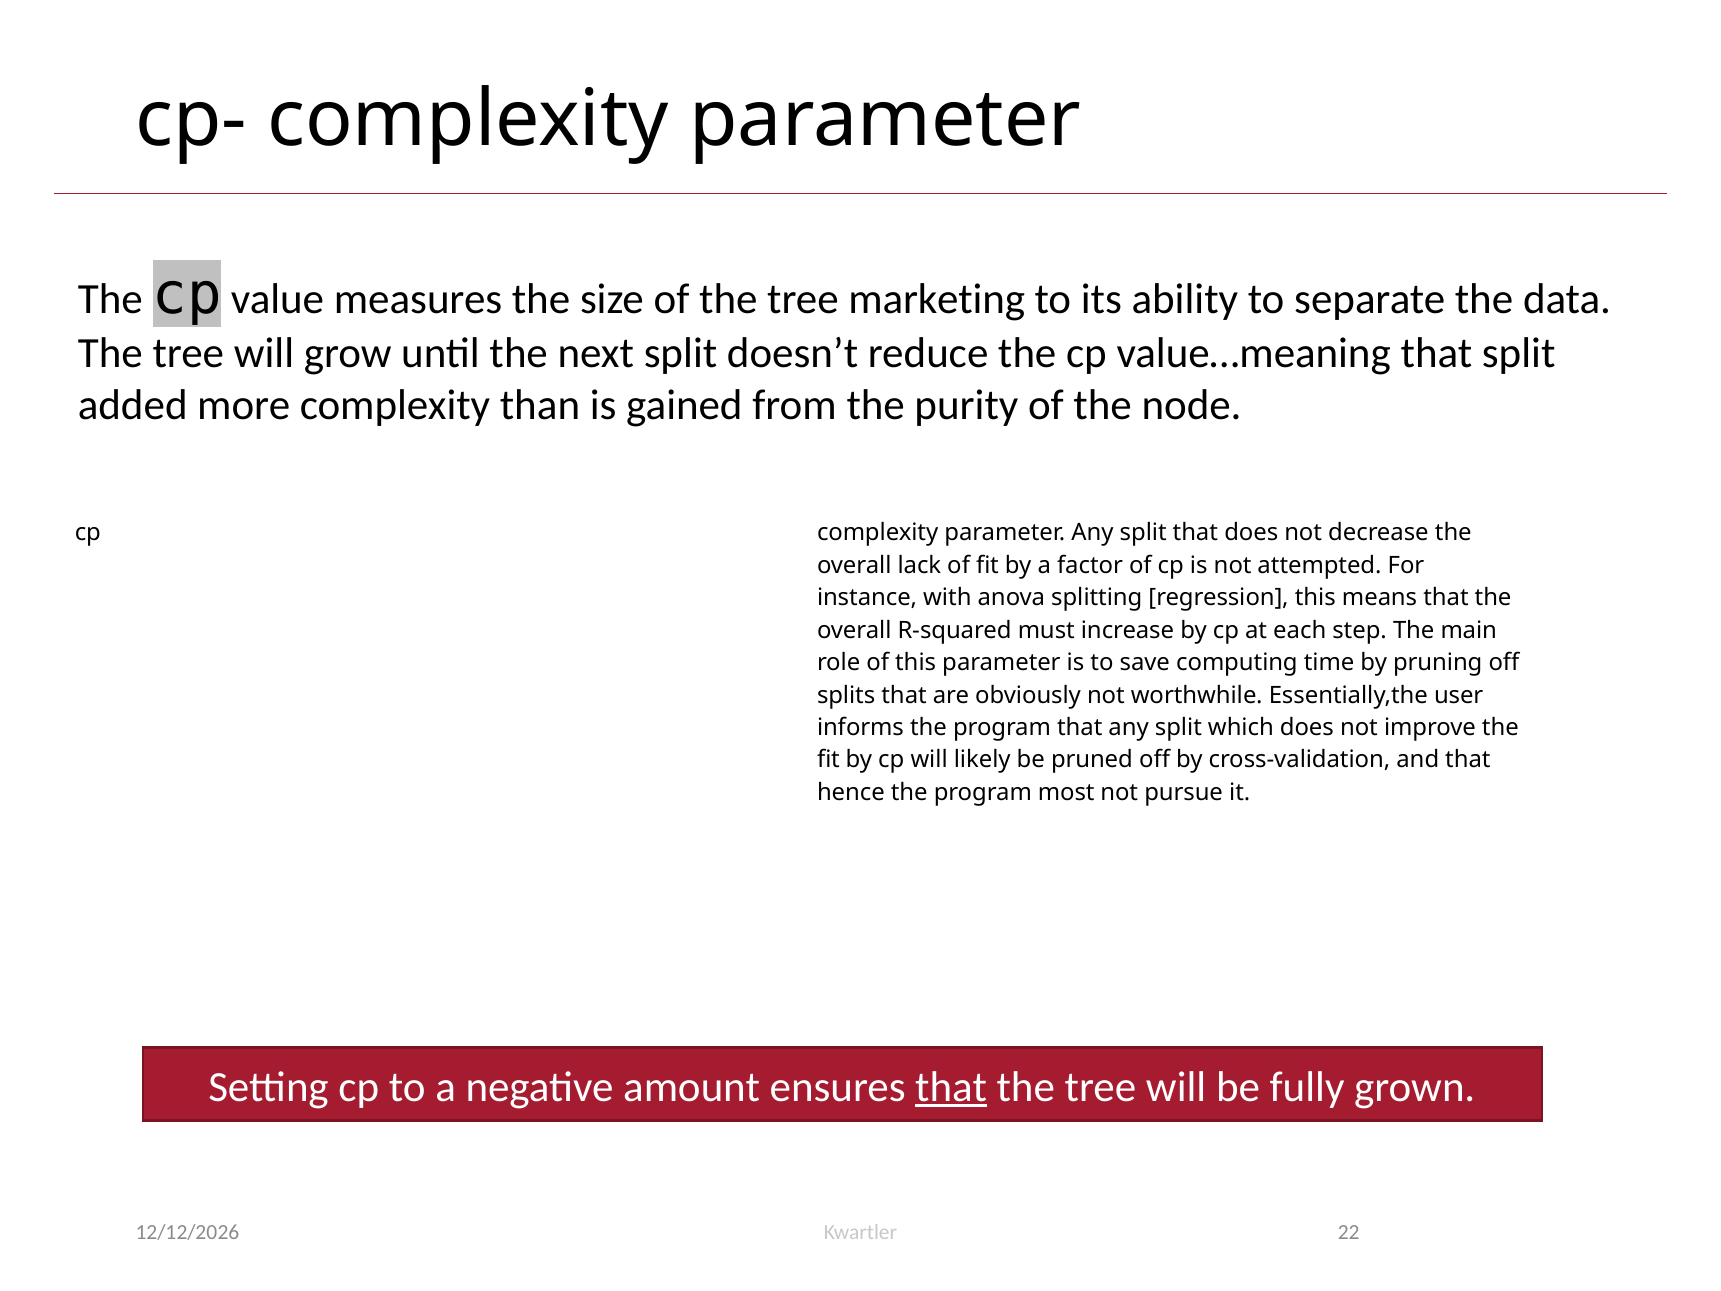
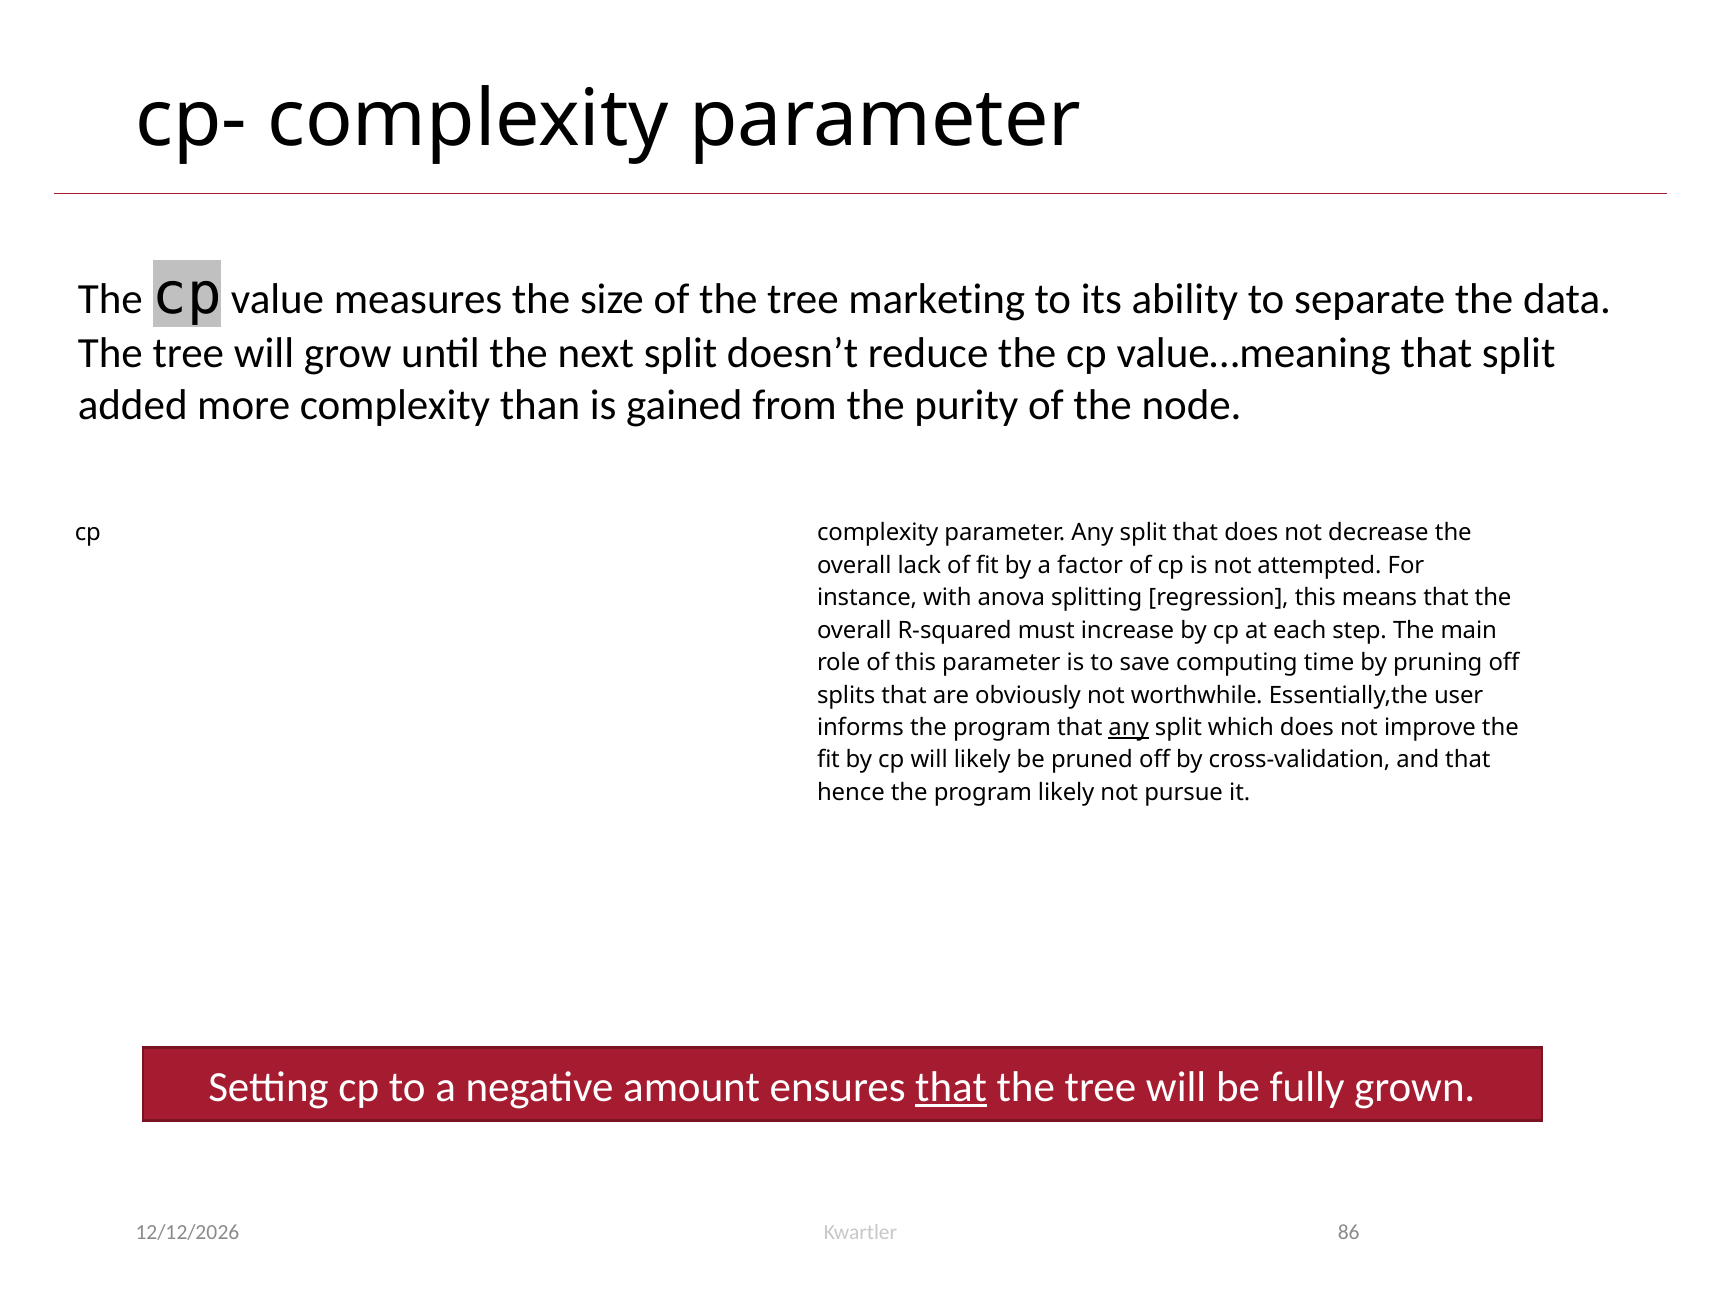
any underline: none -> present (1129, 727)
program most: most -> likely (1066, 792)
22: 22 -> 86 (1349, 1232)
